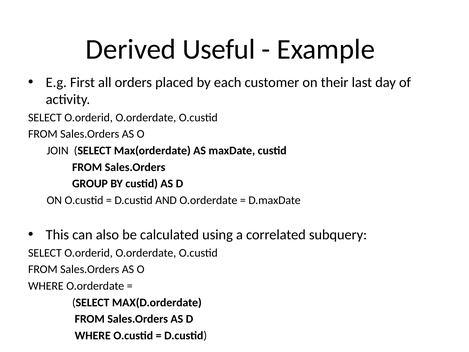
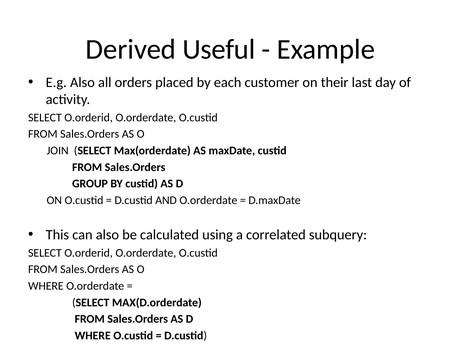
E.g First: First -> Also (82, 82)
